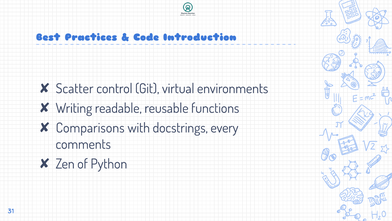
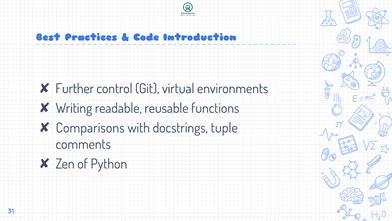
Scatter: Scatter -> Further (75, 88)
every: every -> tuple (224, 128)
